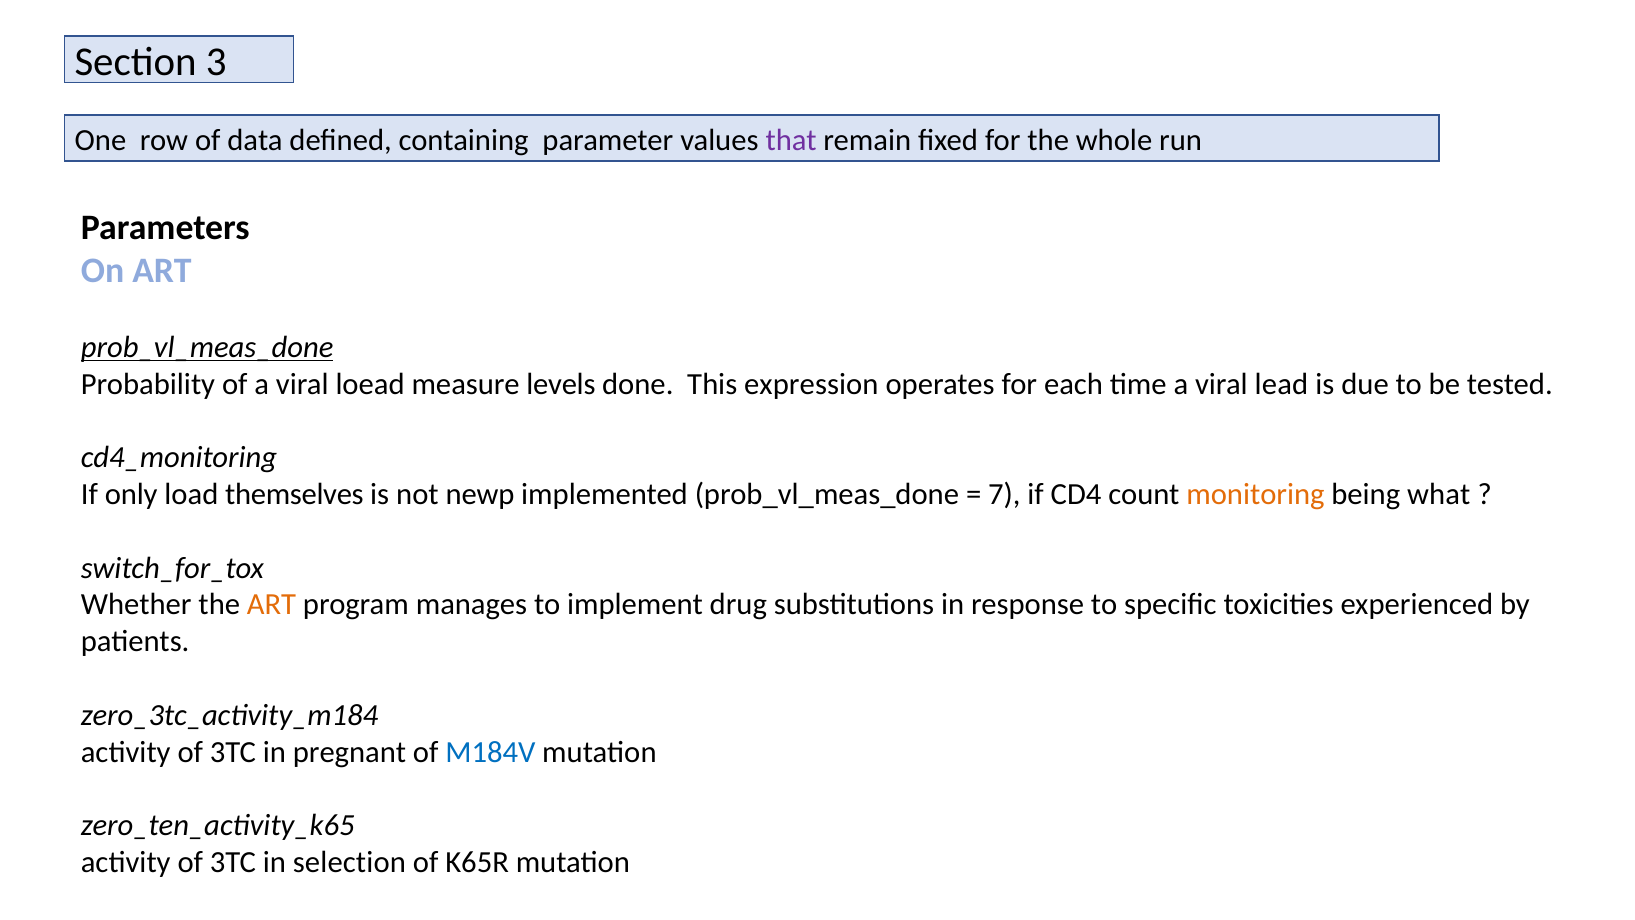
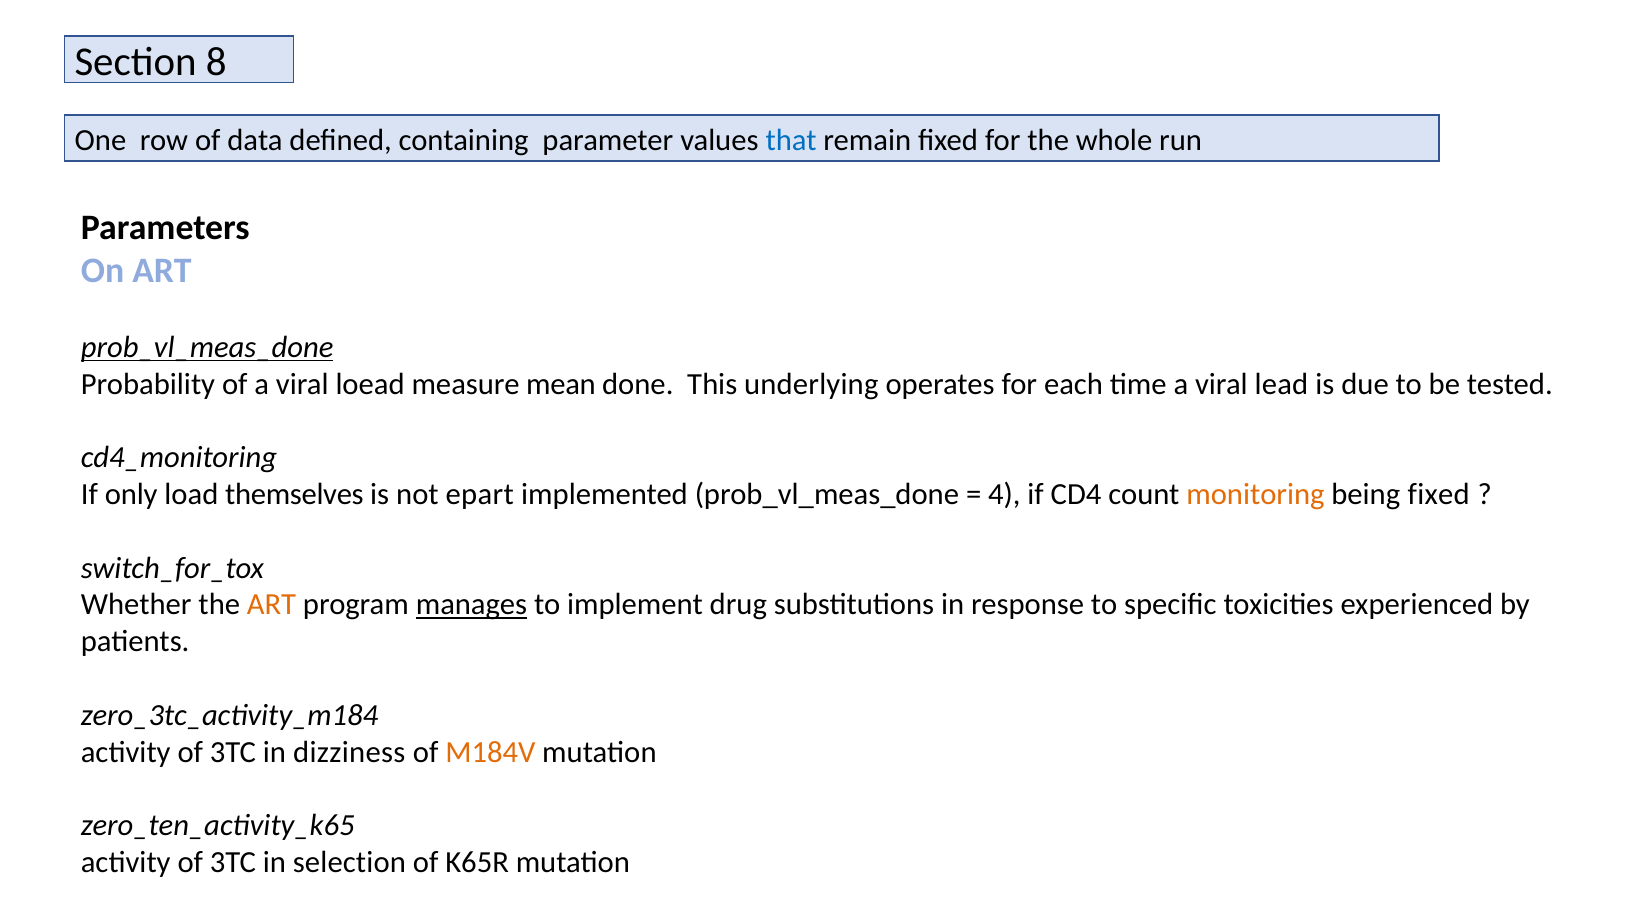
3: 3 -> 8 (216, 62)
that colour: purple -> blue (791, 140)
levels: levels -> mean (561, 384)
expression: expression -> underlying (811, 384)
newp: newp -> epart (480, 494)
7: 7 -> 4 (1004, 494)
being what: what -> fixed (1439, 494)
manages underline: none -> present (471, 605)
pregnant: pregnant -> dizziness (349, 752)
M184V colour: blue -> orange (490, 752)
